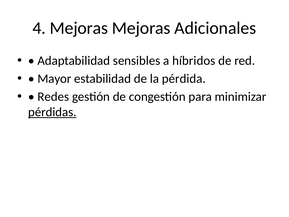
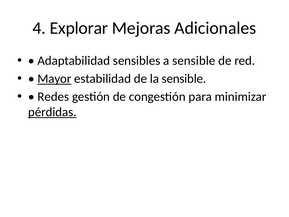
4 Mejoras: Mejoras -> Explorar (79, 28)
a híbridos: híbridos -> sensible (194, 61)
Mayor underline: none -> present (54, 79)
la pérdida: pérdida -> sensible (184, 79)
